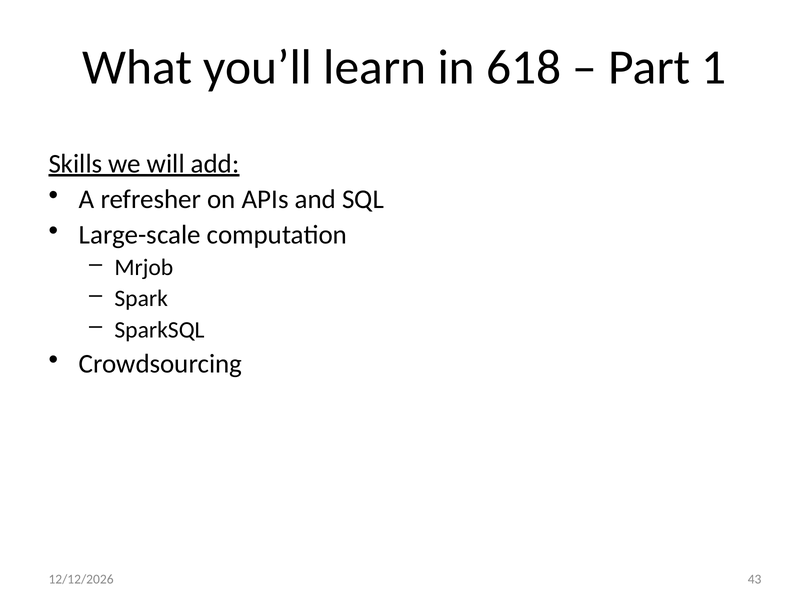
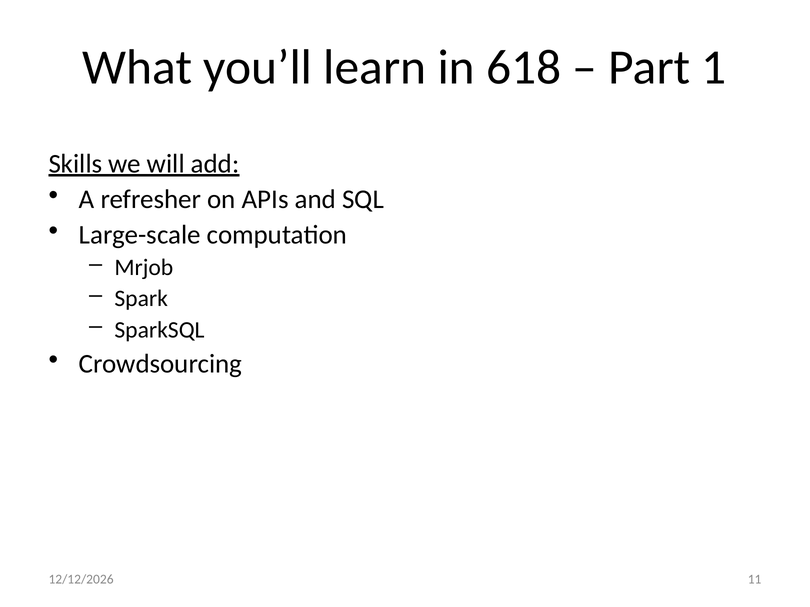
43: 43 -> 11 (755, 580)
